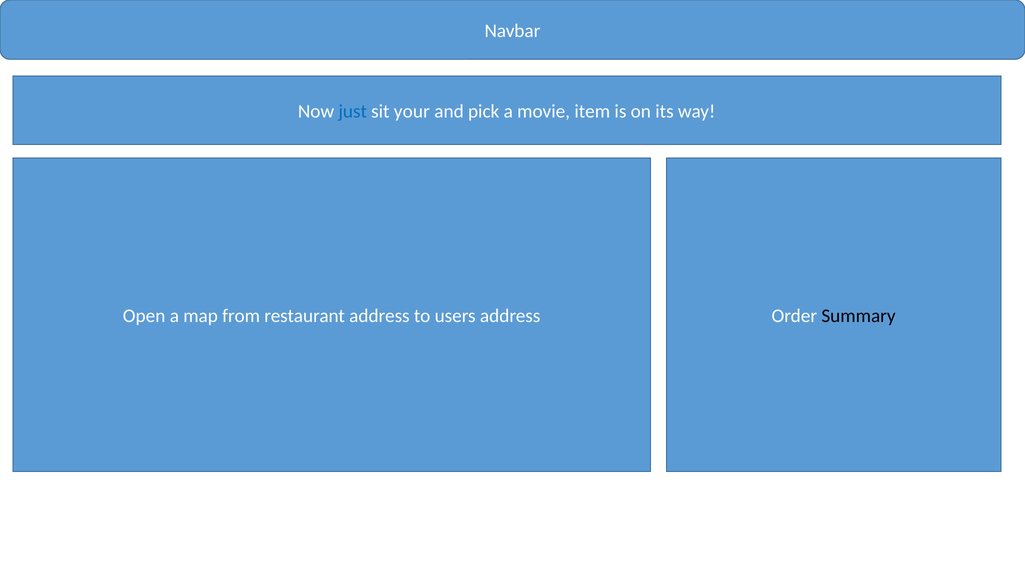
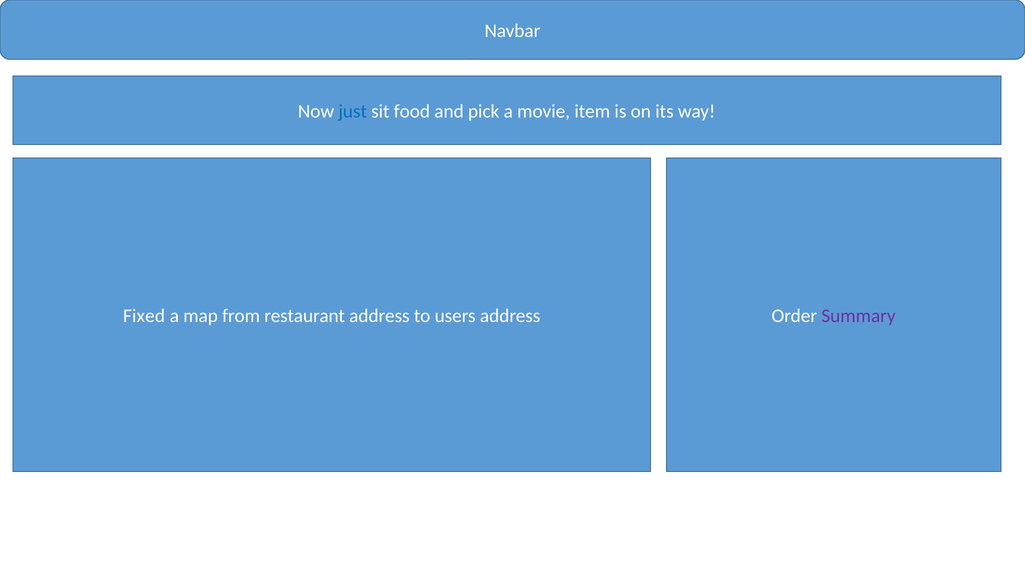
your: your -> food (412, 112)
Open: Open -> Fixed (144, 316)
Summary colour: black -> purple (859, 316)
